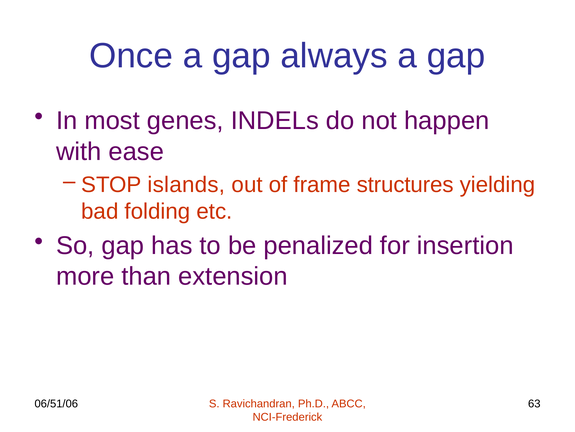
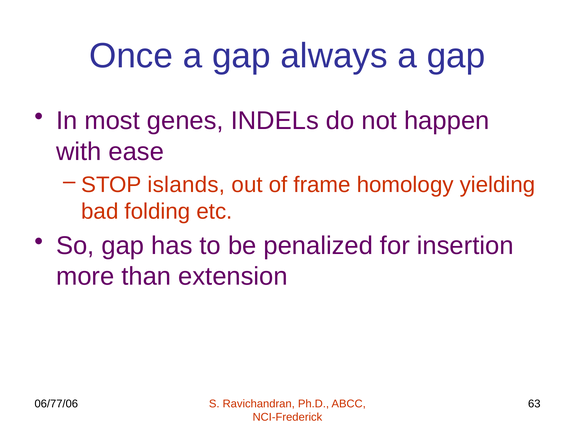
structures: structures -> homology (405, 184)
06/51/06: 06/51/06 -> 06/77/06 (56, 403)
